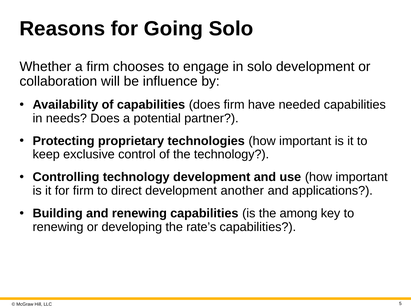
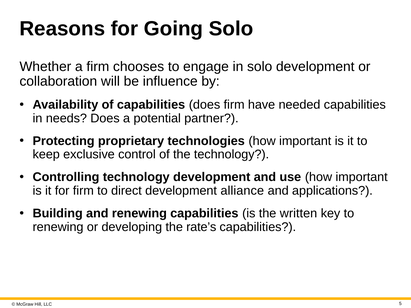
another: another -> alliance (242, 191)
among: among -> written (298, 214)
